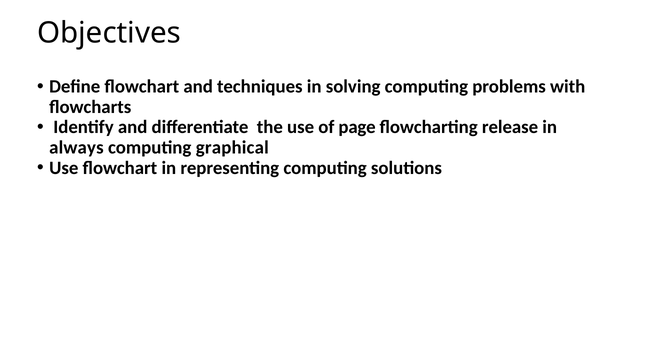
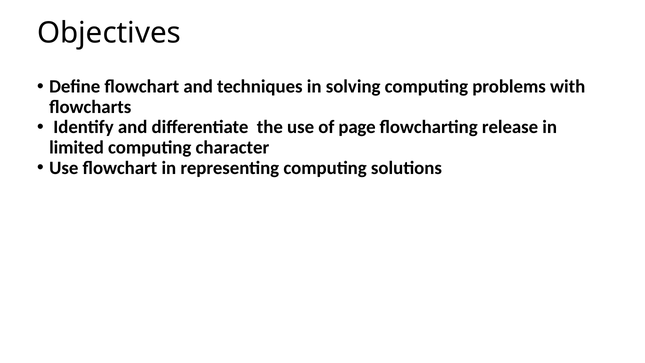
always: always -> limited (77, 148)
graphical: graphical -> character (232, 148)
